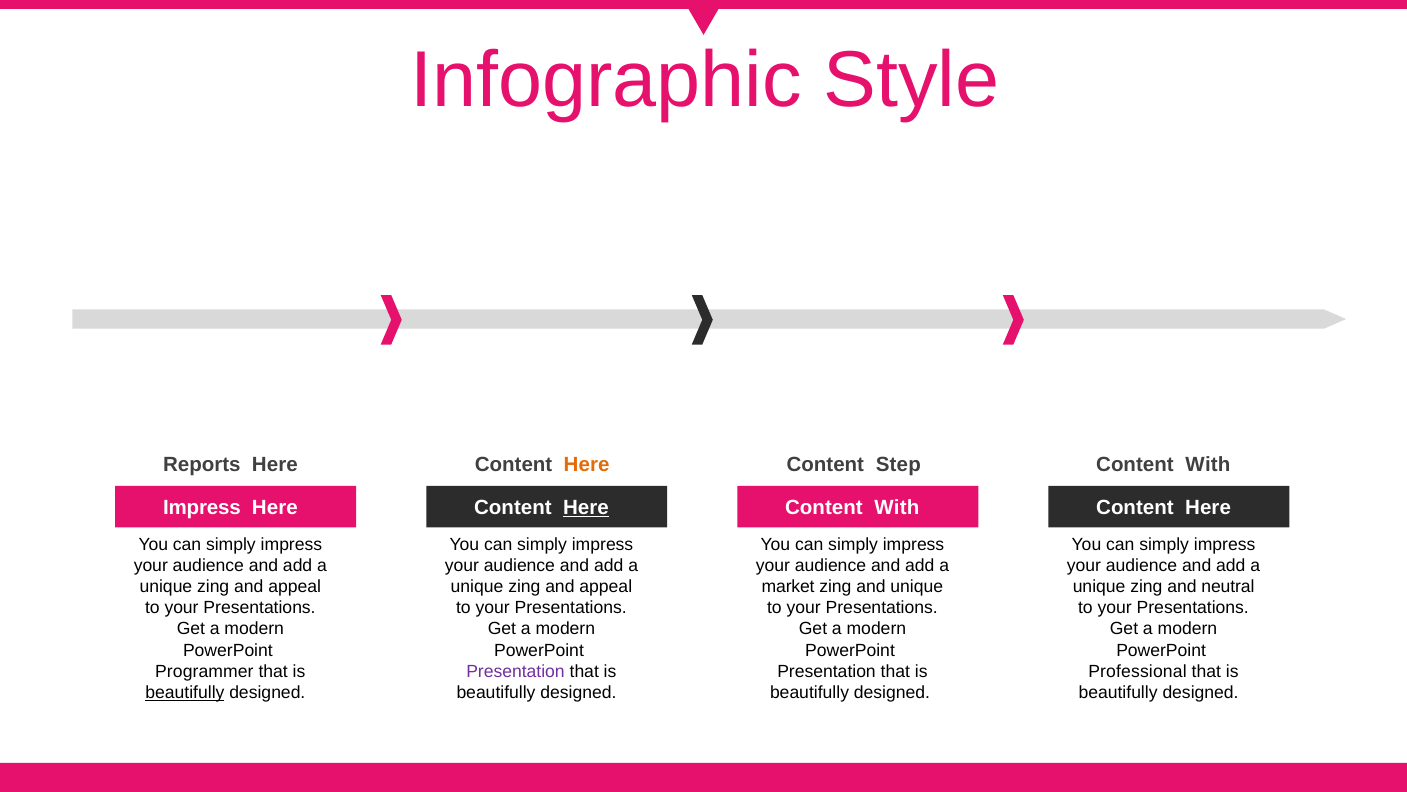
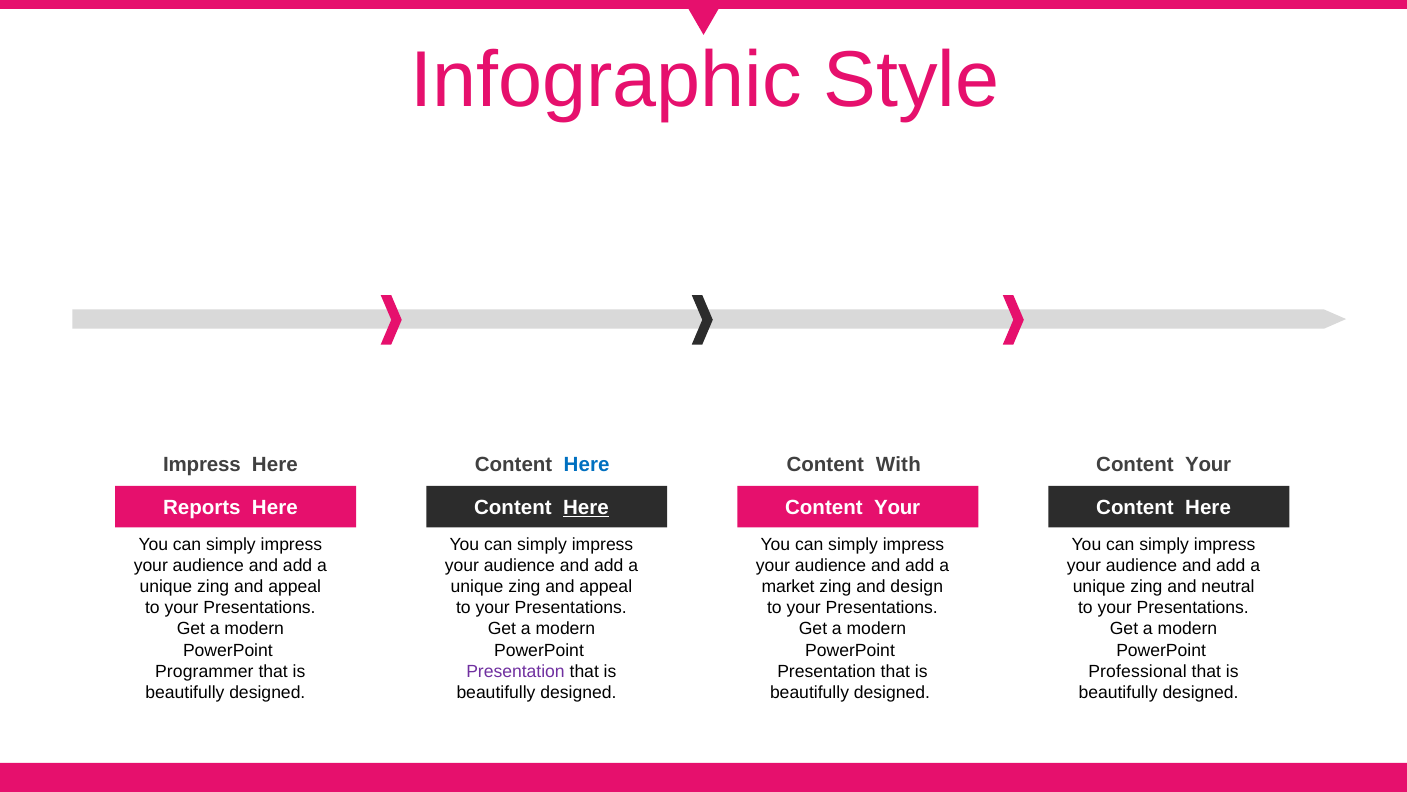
Reports: Reports -> Impress (202, 464)
Here colour: orange -> blue (587, 464)
Step: Step -> With (898, 464)
With: With -> Your (1208, 464)
Impress: Impress -> Reports (202, 507)
With: With -> Your (897, 507)
and unique: unique -> design (917, 586)
beautifully underline: present -> none (185, 692)
